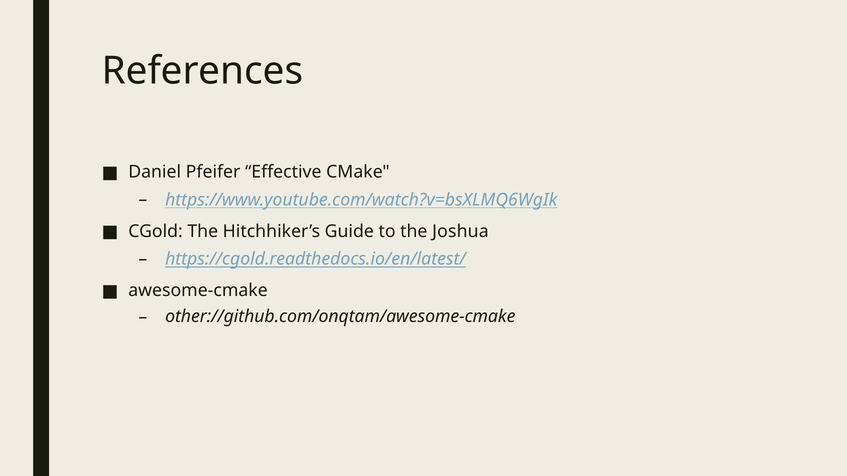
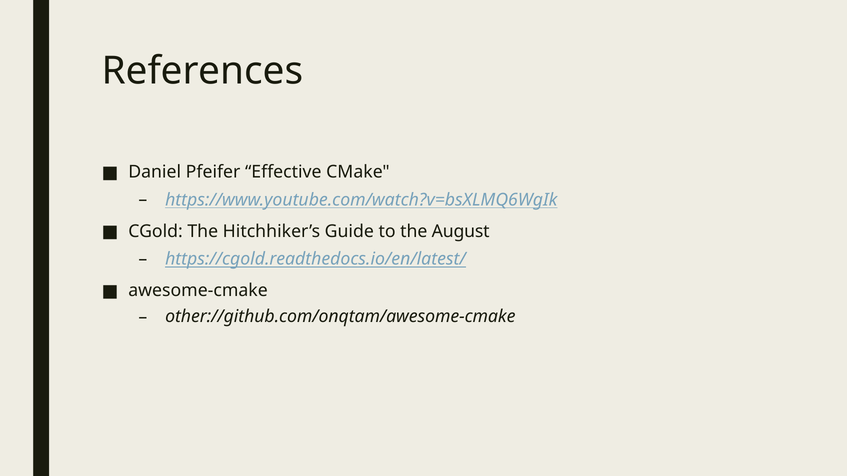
Joshua: Joshua -> August (461, 231)
